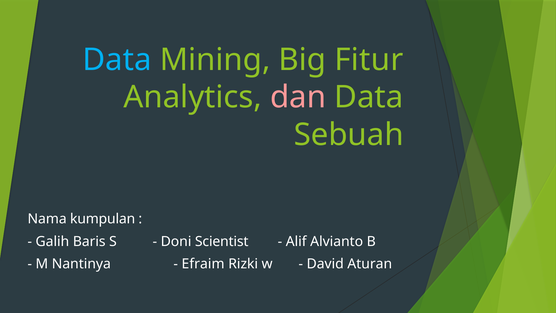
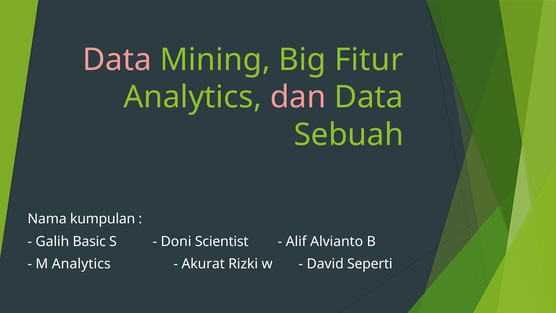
Data colour: light blue -> pink (117, 60)
Baris: Baris -> Basic (89, 241)
M Nantinya: Nantinya -> Analytics (81, 264)
Efraim: Efraim -> Akurat (203, 264)
Aturan: Aturan -> Seperti (370, 264)
